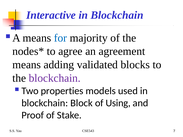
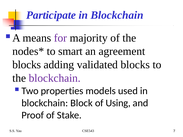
Interactive: Interactive -> Participate (51, 15)
for colour: blue -> purple (60, 38)
agree: agree -> smart (70, 51)
means: means -> blocks (27, 65)
